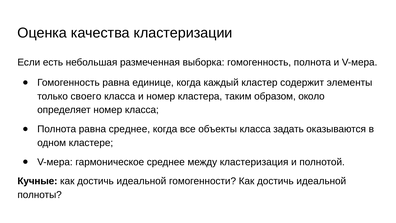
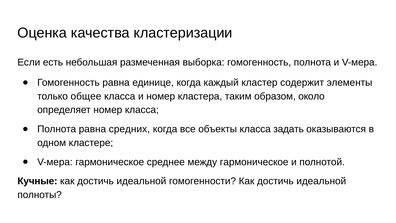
своего: своего -> общее (86, 96)
равна среднее: среднее -> средних (129, 129)
между кластеризация: кластеризация -> гармоническое (254, 162)
